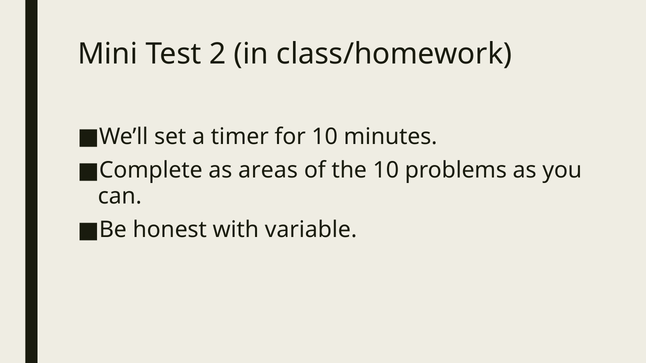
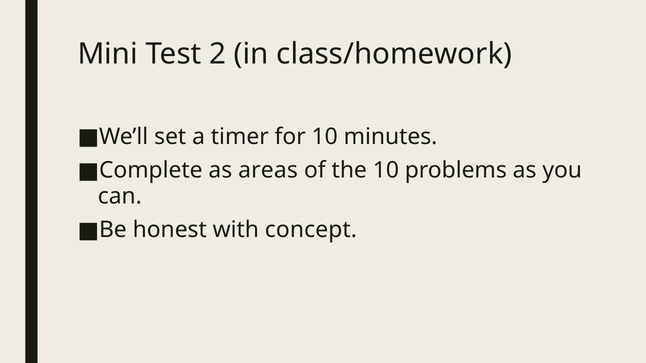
variable: variable -> concept (311, 230)
